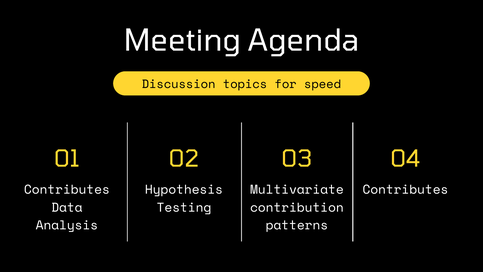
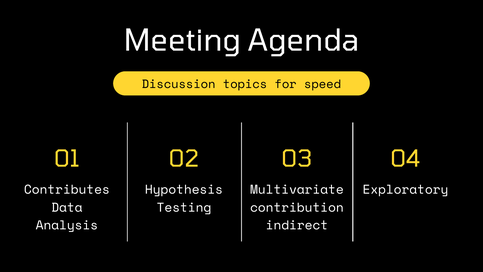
Contributes: Contributes -> Exploratory (405, 189)
patterns: patterns -> indirect (297, 225)
